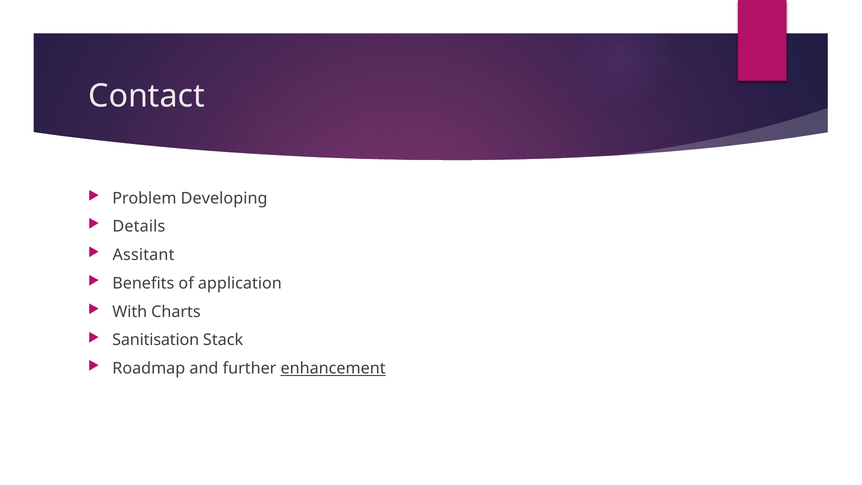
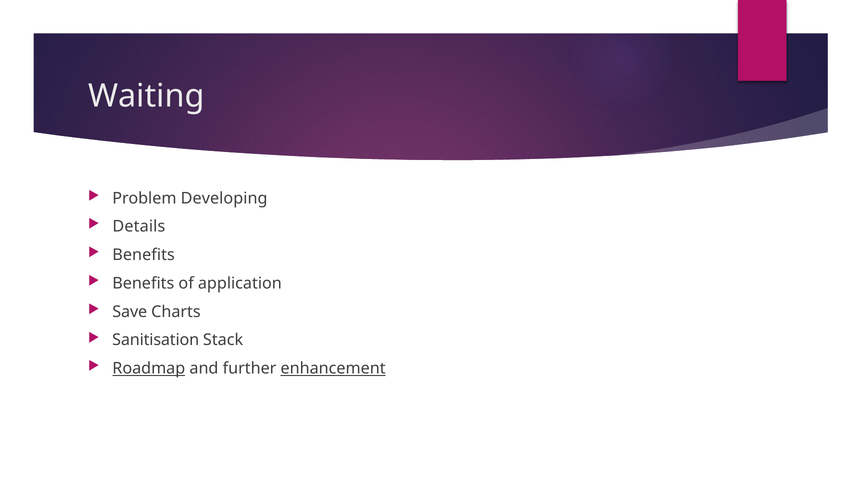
Contact: Contact -> Waiting (146, 96)
Assitant: Assitant -> Benefits (144, 255)
With: With -> Save (130, 312)
Roadmap underline: none -> present (149, 368)
